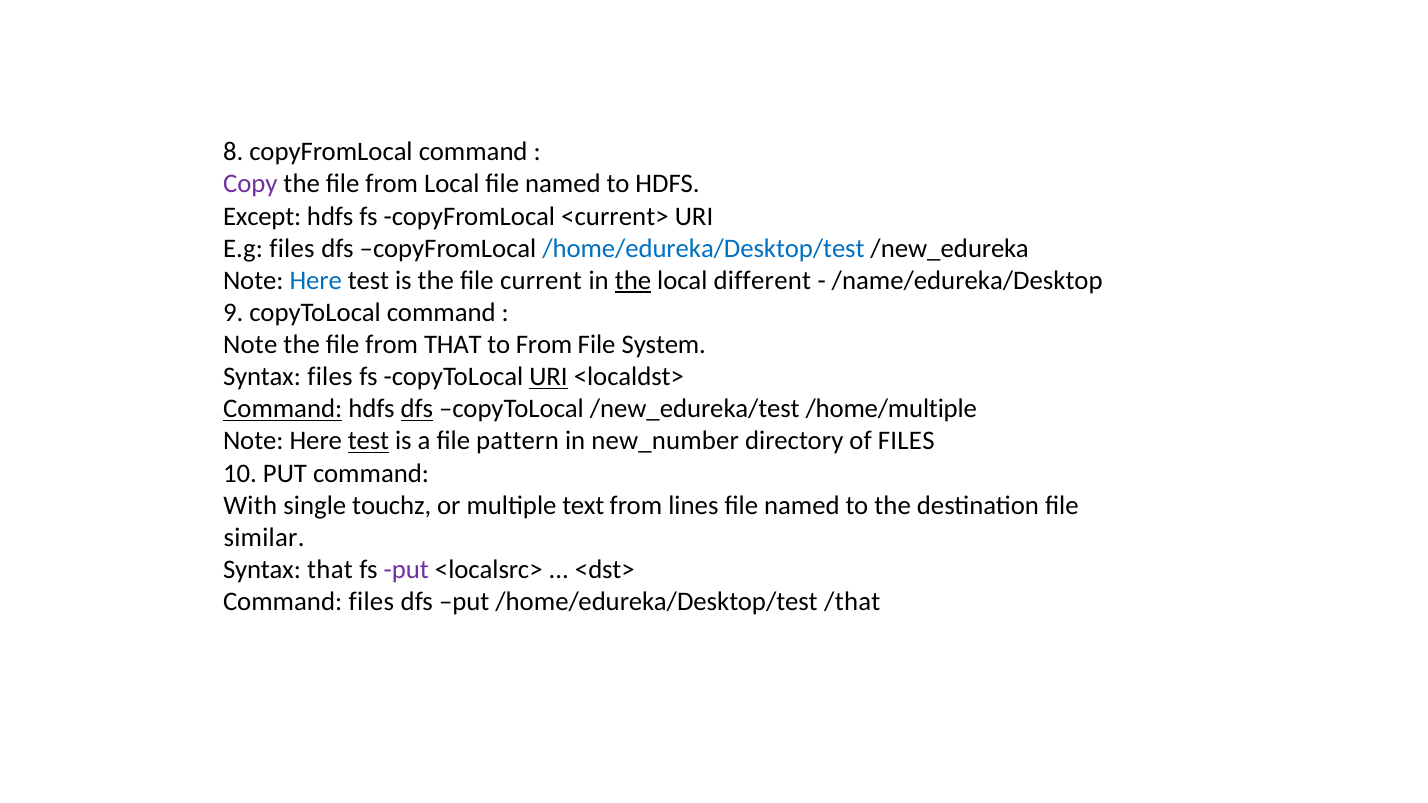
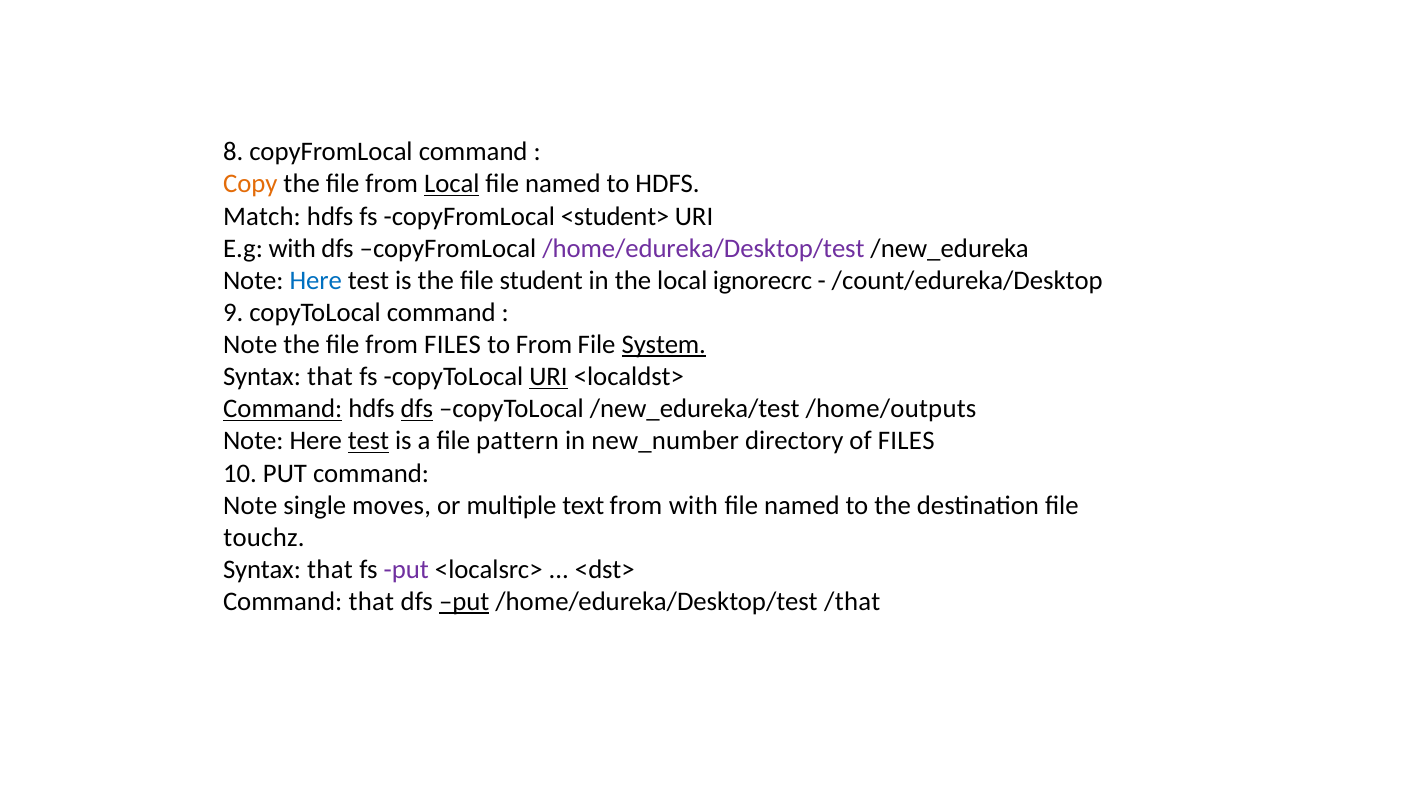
Copy colour: purple -> orange (250, 184)
Local underline: none -> present (452, 184)
Except: Except -> Match (262, 216)
<current>: <current> -> <student> (615, 216)
E.g files: files -> with (292, 248)
/home/edureka/Desktop/test colour: blue -> purple (703, 248)
current: current -> student (541, 281)
the underline: present -> none (633, 281)
different: different -> ignorecrc (763, 281)
/name/edureka/Desktop: /name/edureka/Desktop -> /count/edureka/Desktop (967, 281)
from THAT: THAT -> FILES (453, 345)
System underline: none -> present (664, 345)
files: files -> that (330, 377)
/home/multiple: /home/multiple -> /home/outputs (891, 409)
With: With -> Note (250, 505)
touchz: touchz -> moves (392, 505)
from lines: lines -> with (693, 505)
similar: similar -> touchz (264, 538)
Command files: files -> that (371, 602)
put underline: none -> present (464, 602)
